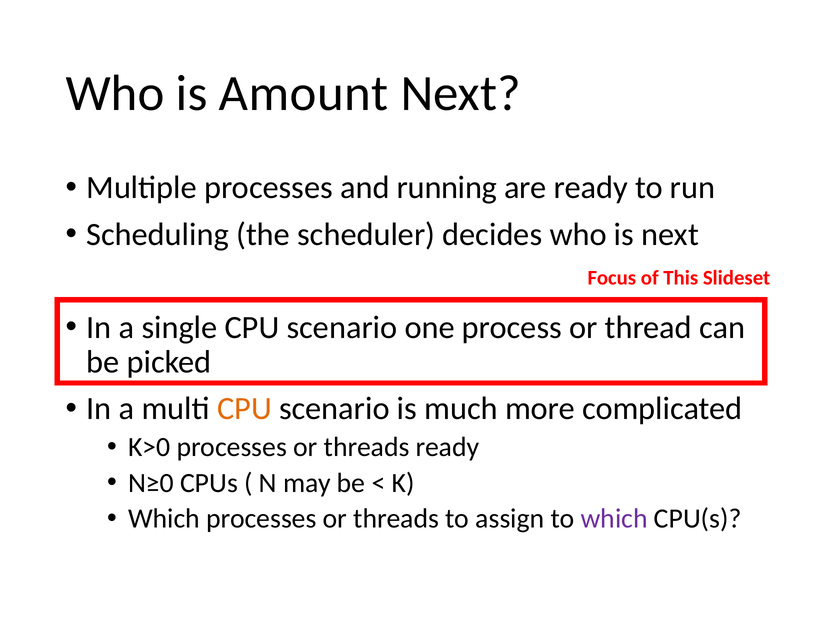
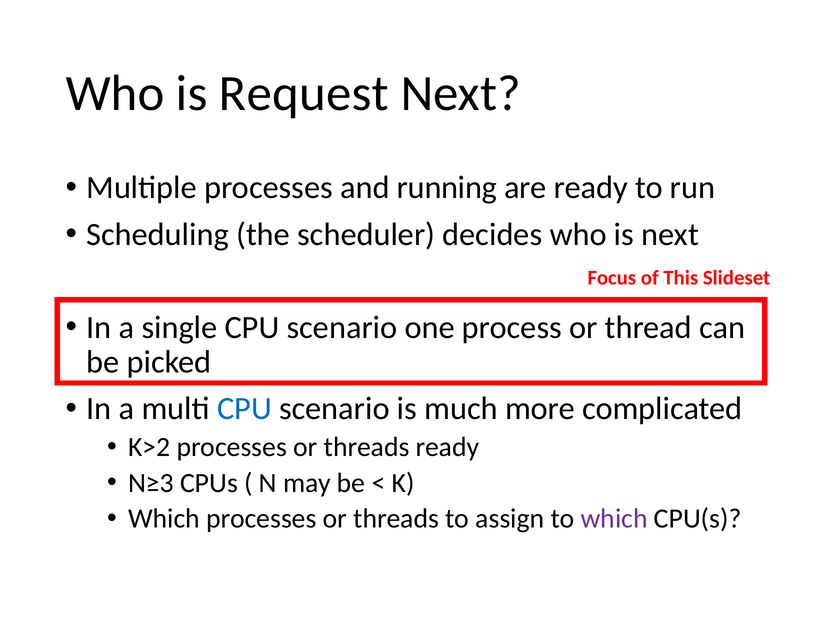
Amount: Amount -> Request (304, 93)
CPU colour: orange -> blue (244, 409)
K>0: K>0 -> K>2 (149, 447)
N≥0: N≥0 -> N≥3 (151, 483)
